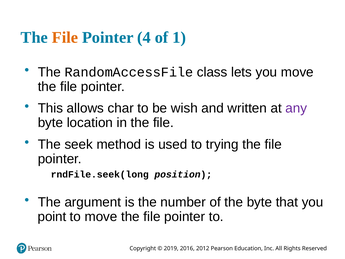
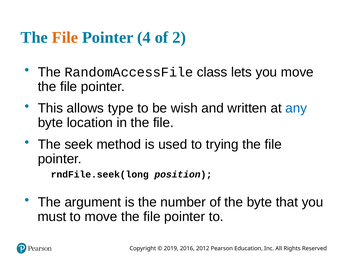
1: 1 -> 2 (179, 37)
char: char -> type (121, 108)
any colour: purple -> blue (296, 108)
point: point -> must (52, 217)
